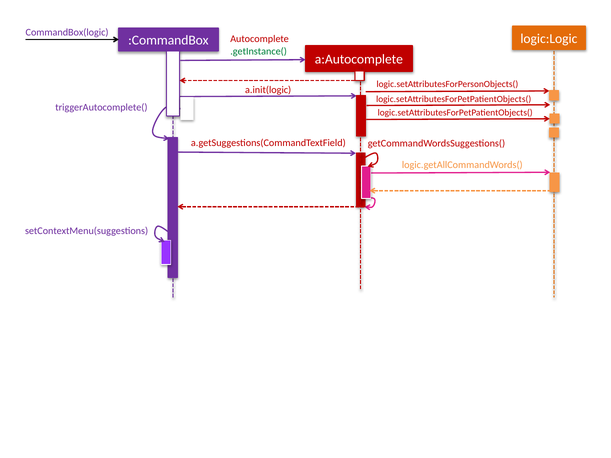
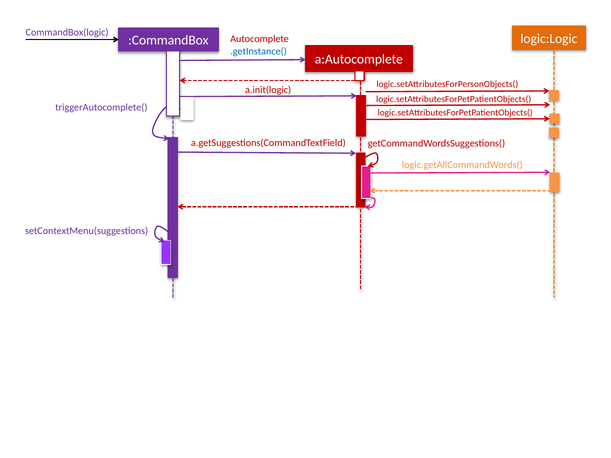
.getInstance( colour: green -> blue (259, 51)
